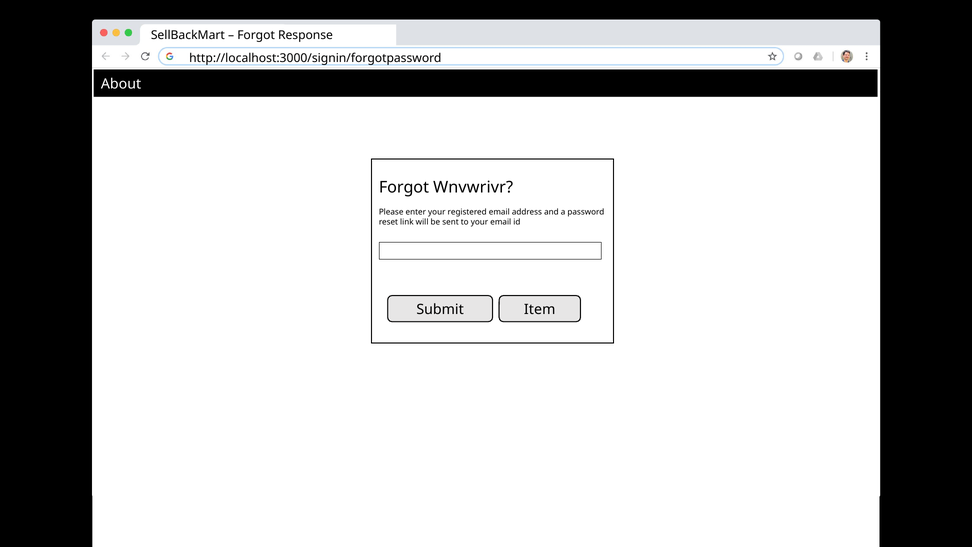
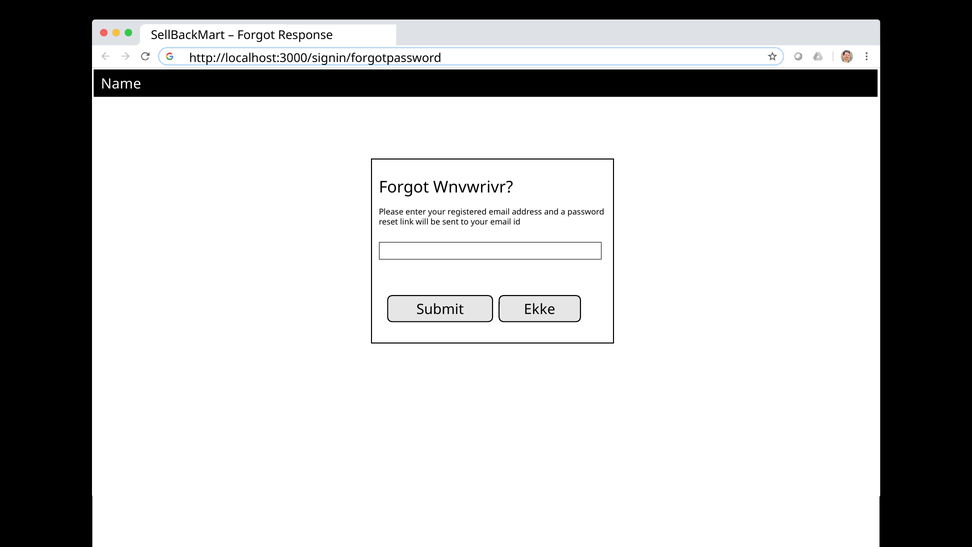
About: About -> Name (121, 84)
Item: Item -> Ekke (540, 309)
